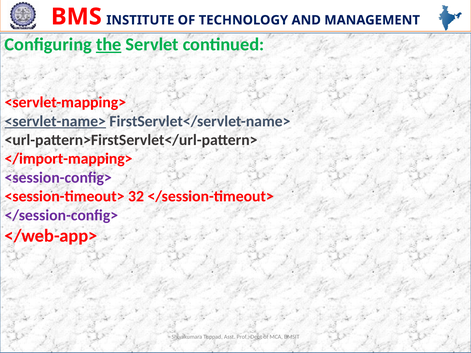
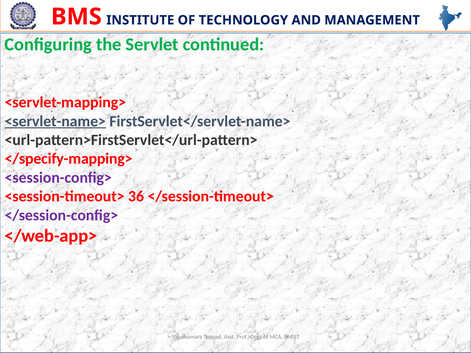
the underline: present -> none (109, 44)
</import-mapping>: </import-mapping> -> </specify-mapping> (69, 159)
32: 32 -> 36 (136, 197)
